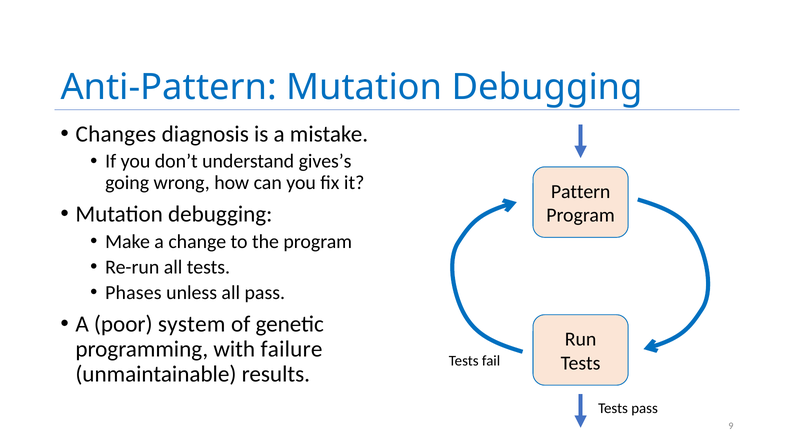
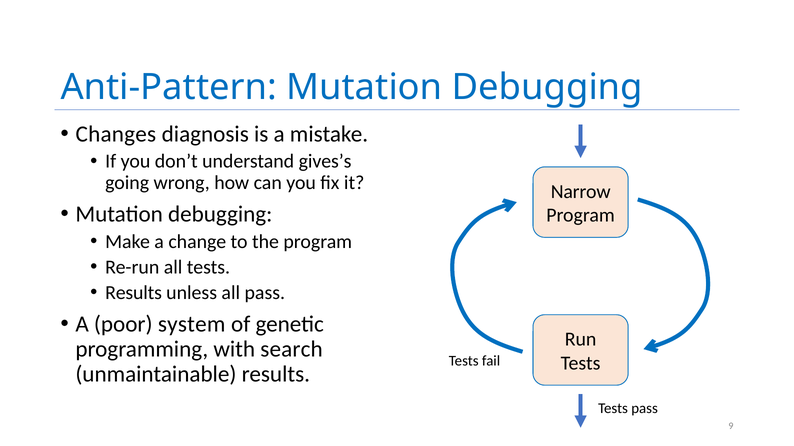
Pattern: Pattern -> Narrow (581, 192)
Phases: Phases -> Results (134, 293)
failure: failure -> search (292, 349)
